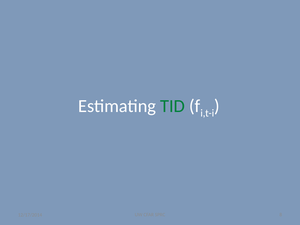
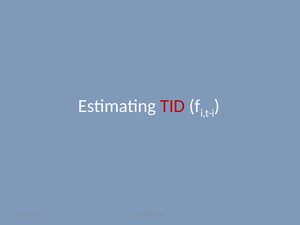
TID colour: green -> red (173, 106)
